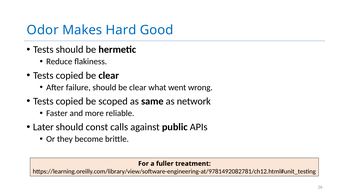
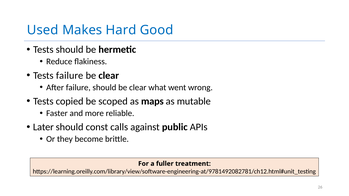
Odor: Odor -> Used (43, 30)
copied: copied -> failure (70, 76)
same: same -> maps (152, 101)
network: network -> mutable (194, 101)
